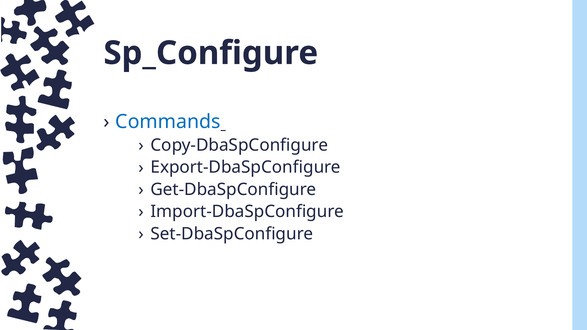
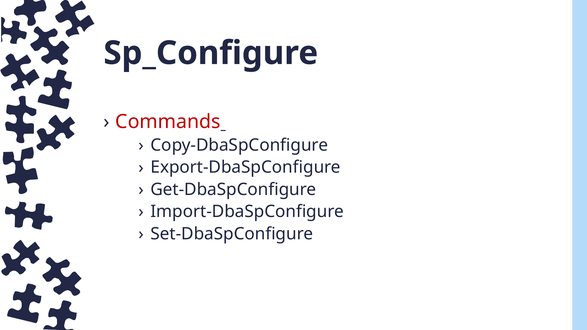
Commands colour: blue -> red (168, 122)
